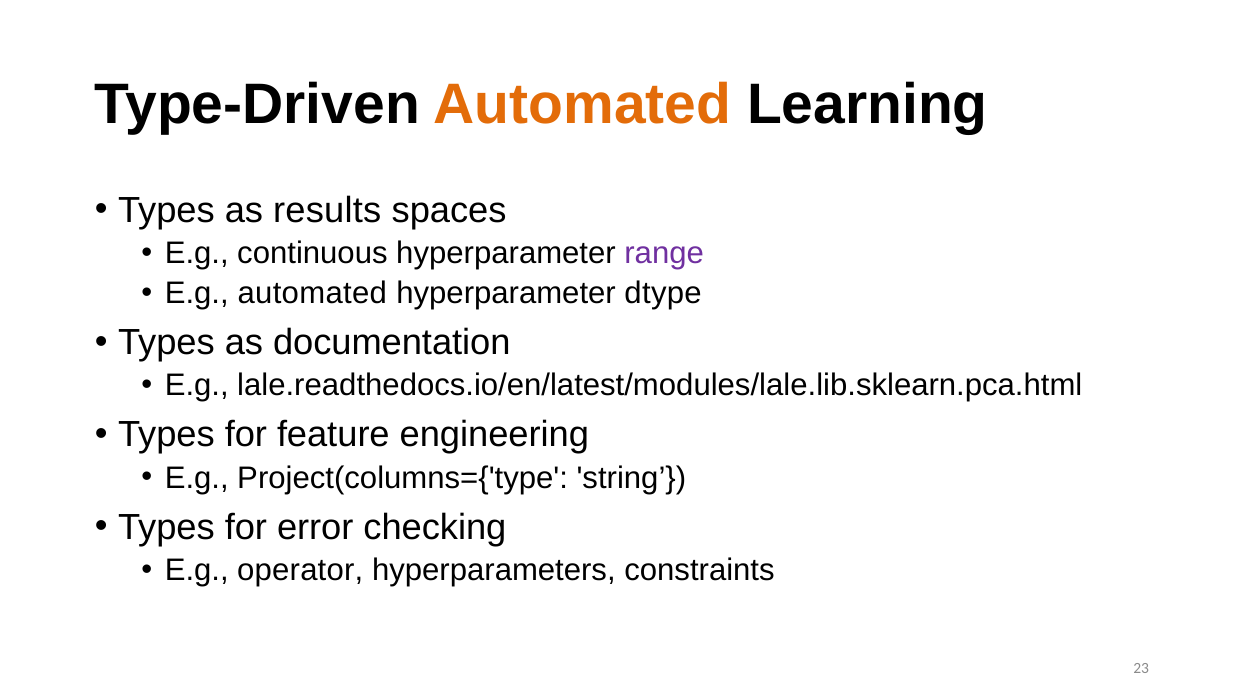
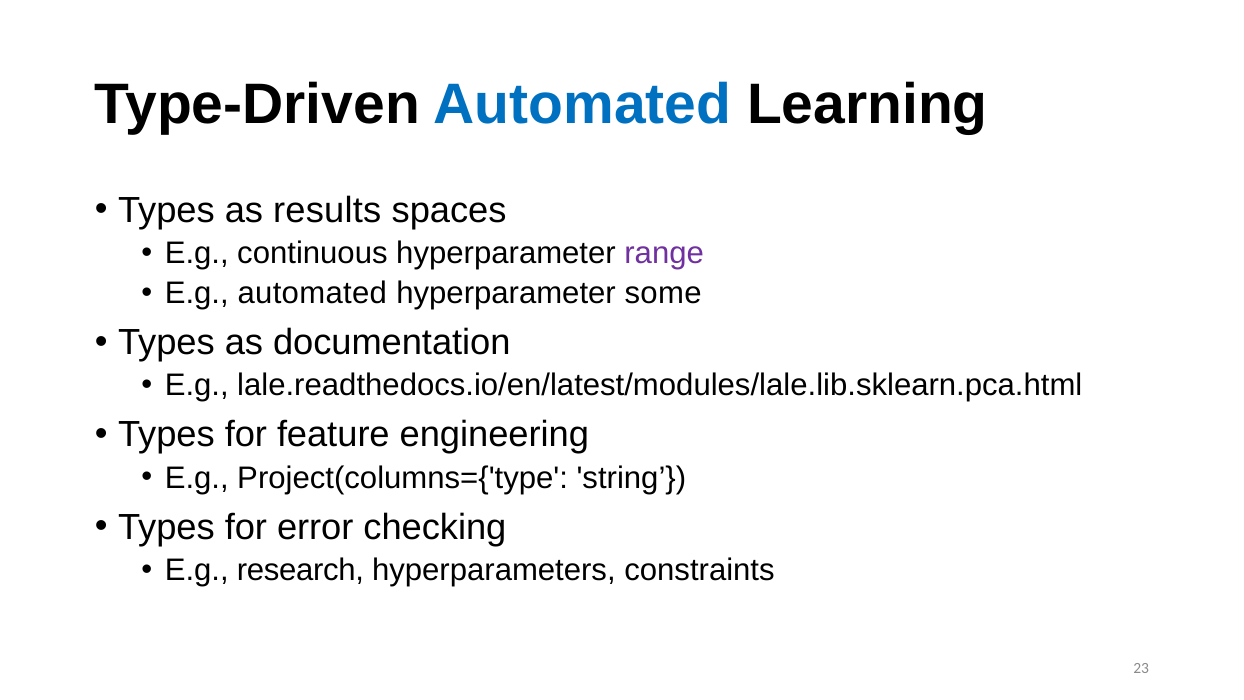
Automated colour: orange -> blue (583, 104)
dtype: dtype -> some (663, 293)
operator: operator -> research (300, 570)
